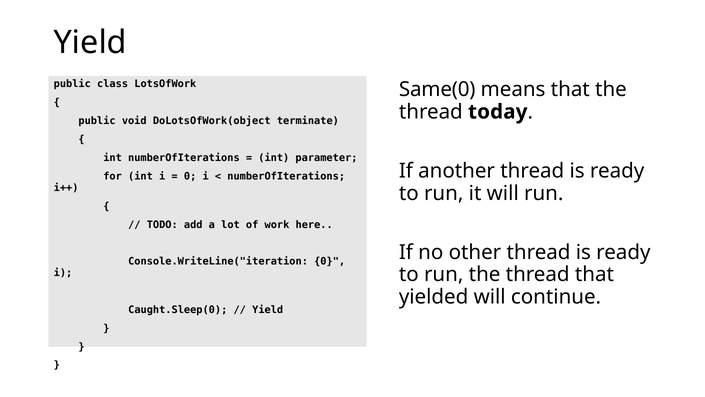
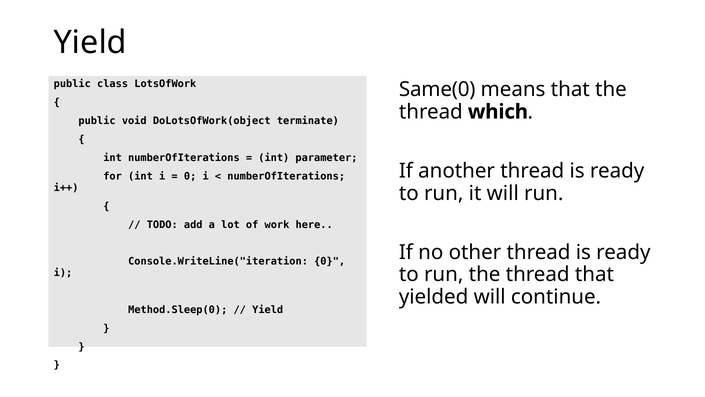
today: today -> which (498, 112)
Caught.Sleep(0: Caught.Sleep(0 -> Method.Sleep(0 (178, 309)
